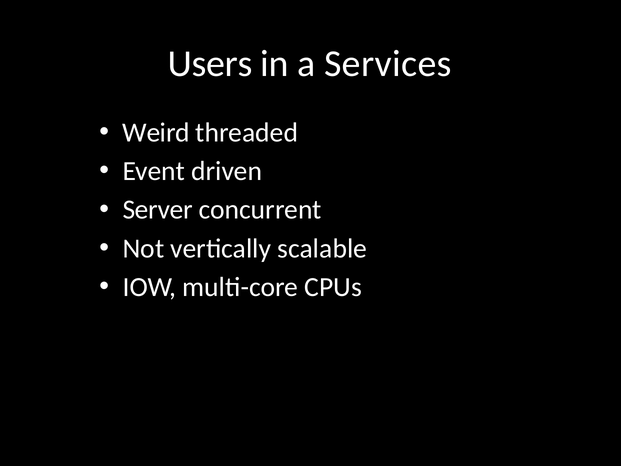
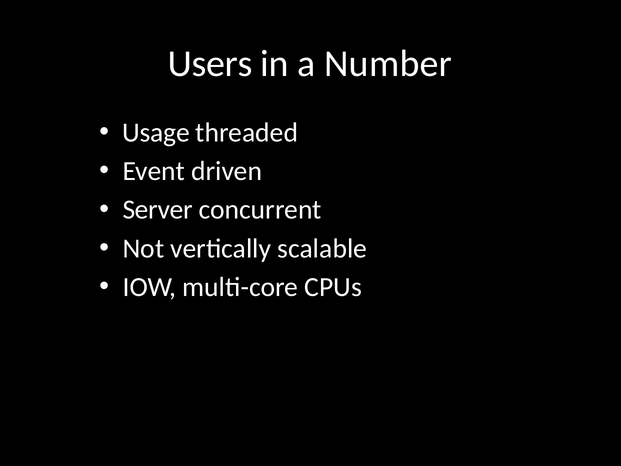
Services: Services -> Number (388, 63)
Weird: Weird -> Usage (156, 132)
